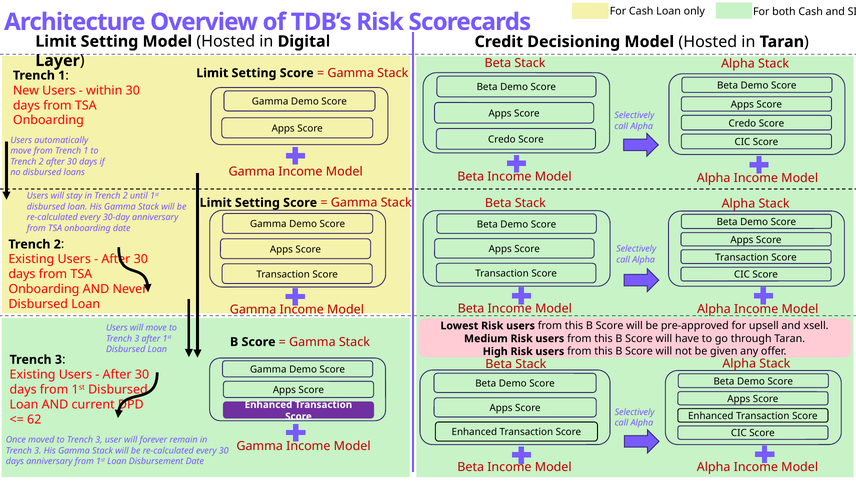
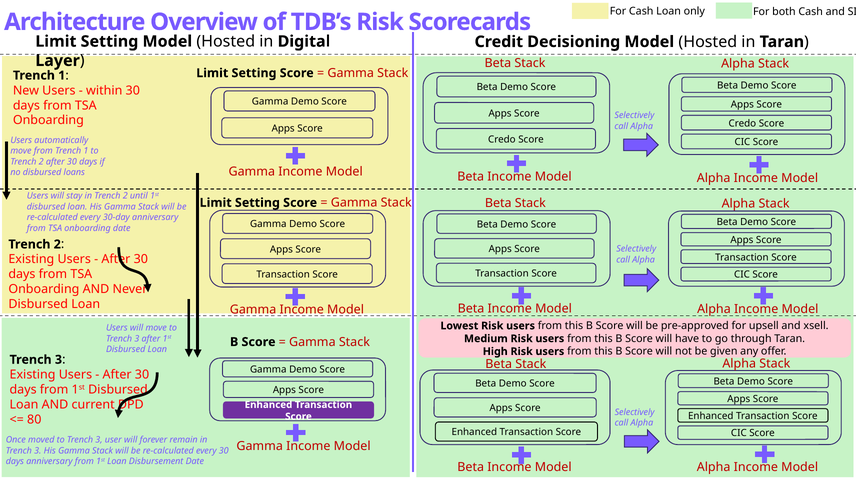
62: 62 -> 80 (34, 420)
